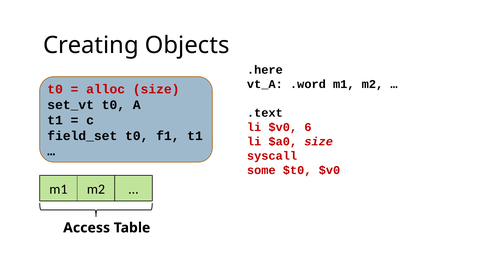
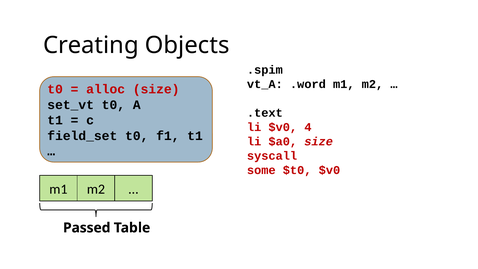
.here: .here -> .spim (265, 70)
6: 6 -> 4 (308, 127)
Access: Access -> Passed (87, 228)
